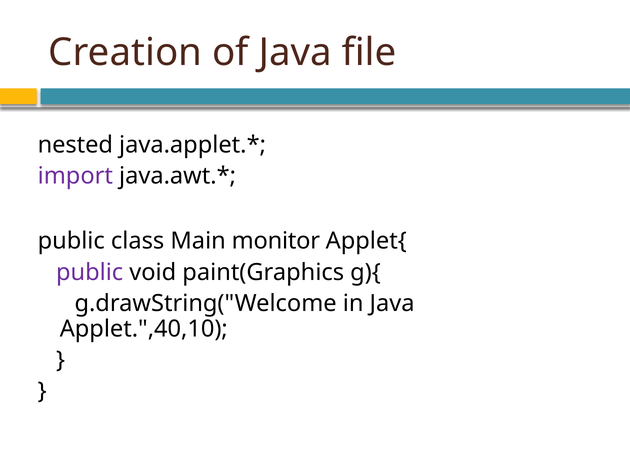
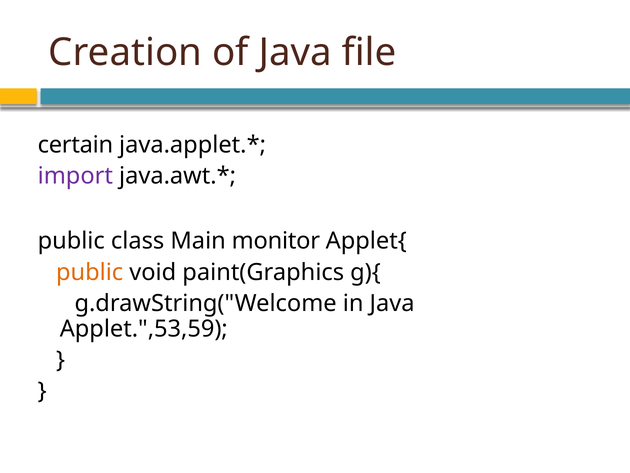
nested: nested -> certain (75, 145)
public colour: purple -> orange (90, 272)
Applet.",40,10: Applet.",40,10 -> Applet.",53,59 (144, 329)
